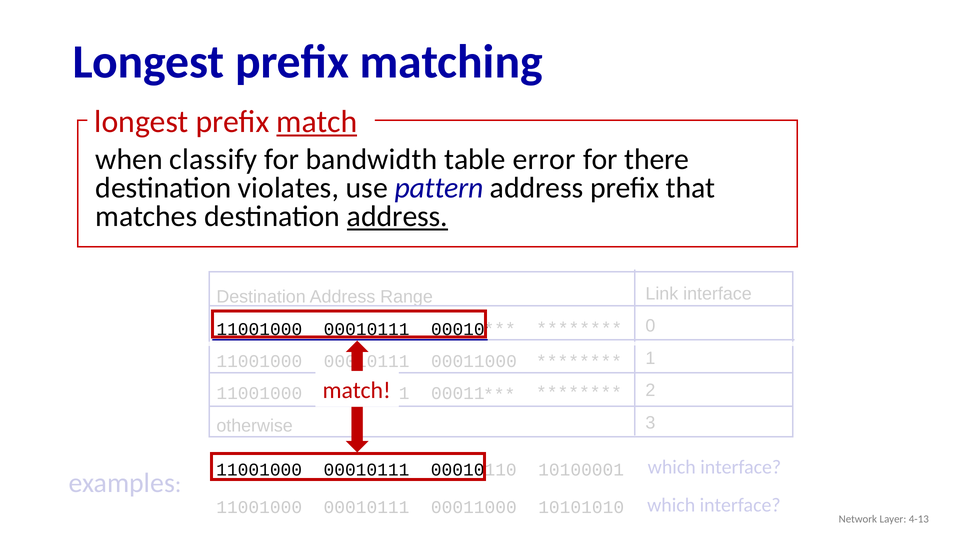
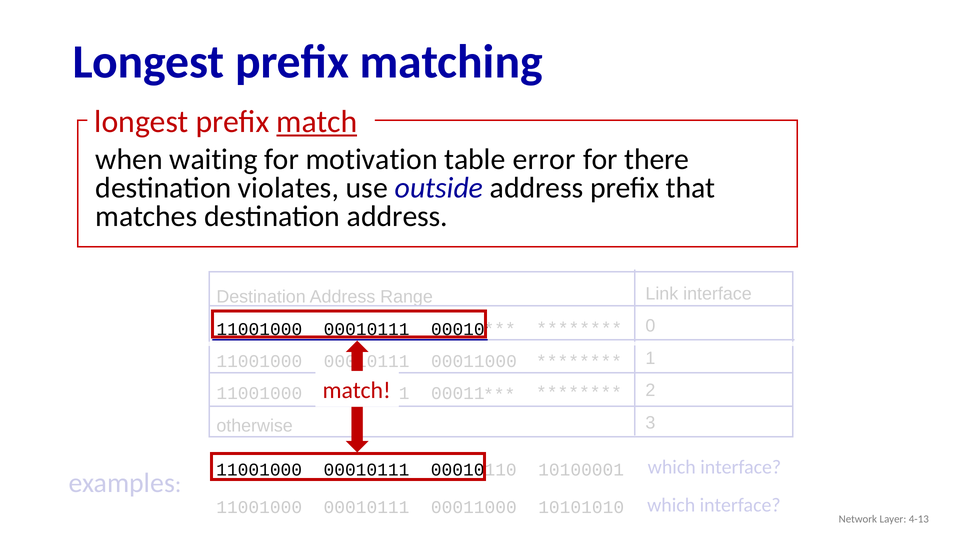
classify: classify -> waiting (214, 159)
bandwidth: bandwidth -> motivation (372, 159)
pattern: pattern -> outside (439, 188)
address underline: present -> none (397, 216)
